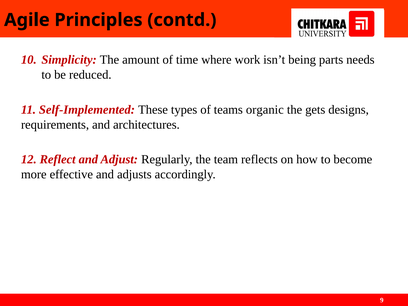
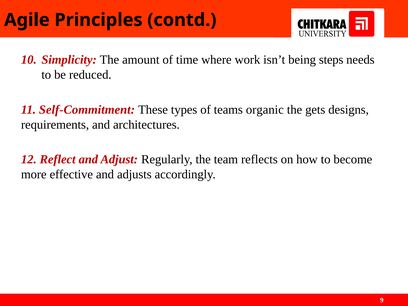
parts: parts -> steps (331, 60)
Self-Implemented: Self-Implemented -> Self-Commitment (87, 110)
